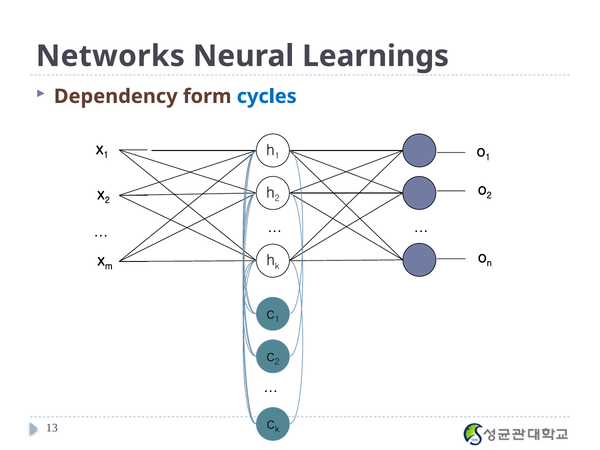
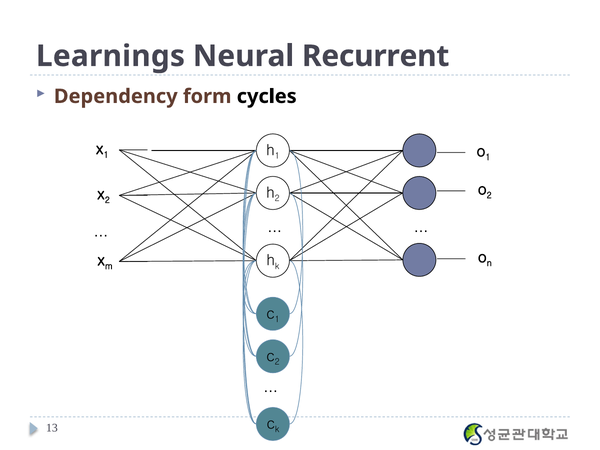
Networks: Networks -> Learnings (110, 56)
Learnings: Learnings -> Recurrent (376, 56)
cycles colour: blue -> black (267, 96)
